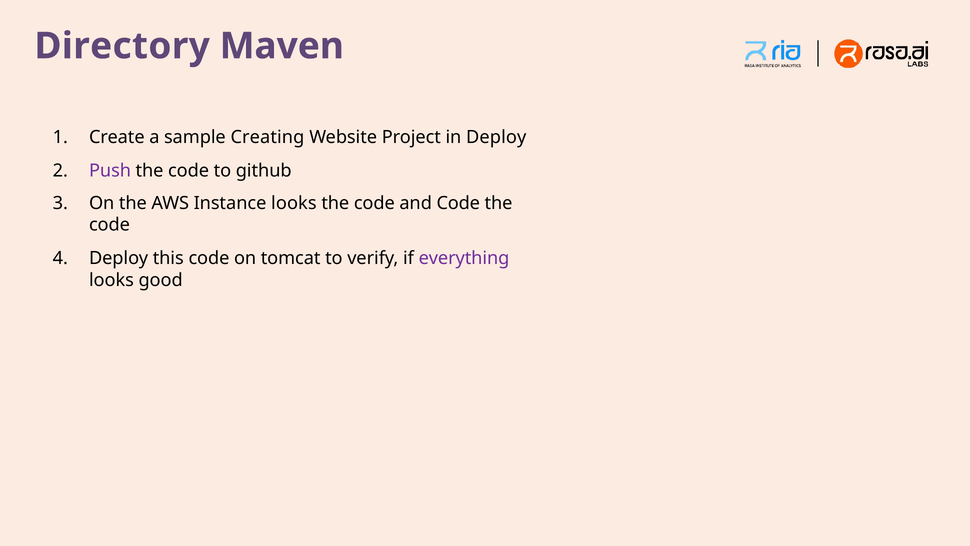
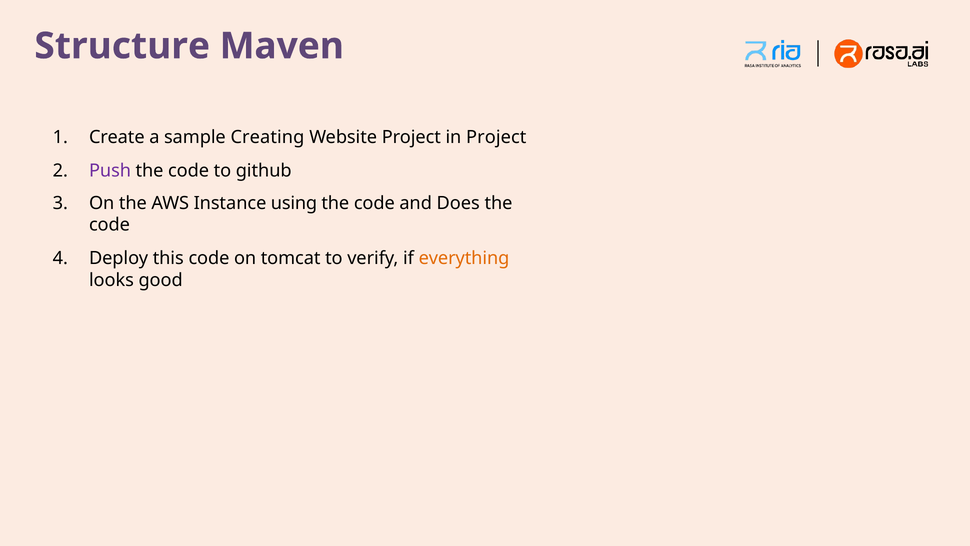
Directory: Directory -> Structure (122, 46)
in Deploy: Deploy -> Project (496, 137)
Instance looks: looks -> using (294, 203)
and Code: Code -> Does (458, 203)
everything colour: purple -> orange (464, 258)
